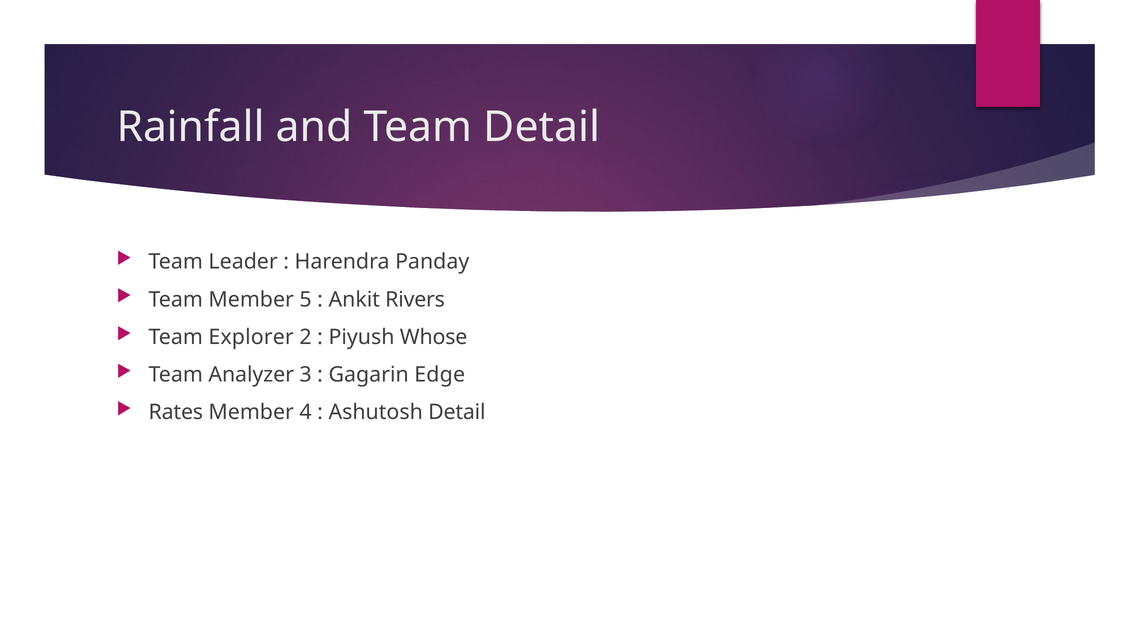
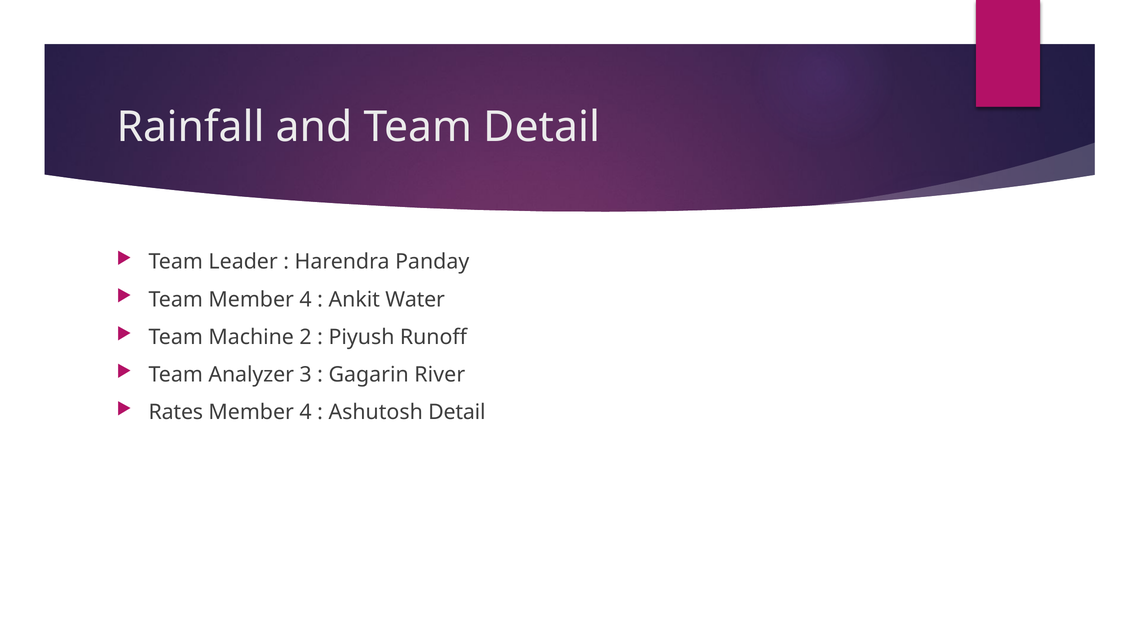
Team Member 5: 5 -> 4 (306, 300)
Rivers: Rivers -> Water (415, 300)
Explorer: Explorer -> Machine (251, 337)
Whose: Whose -> Runoff (434, 337)
Edge: Edge -> River (440, 375)
